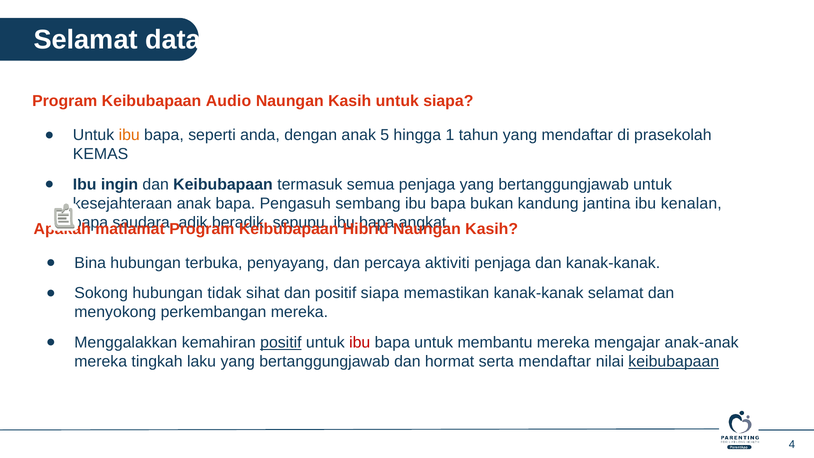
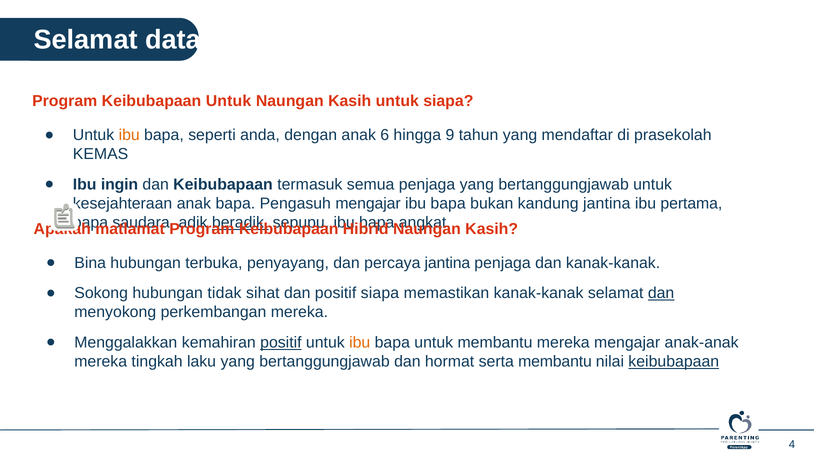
Keibubapaan Audio: Audio -> Untuk (228, 101)
5: 5 -> 6 (385, 135)
1: 1 -> 9 (450, 135)
Pengasuh sembang: sembang -> mengajar (368, 203)
kenalan: kenalan -> pertama (691, 203)
beradik underline: none -> present (240, 222)
percaya aktiviti: aktiviti -> jantina (447, 263)
dan underline: none -> present (661, 293)
ibu colour: red -> orange (360, 342)
serta mendaftar: mendaftar -> membantu (555, 361)
